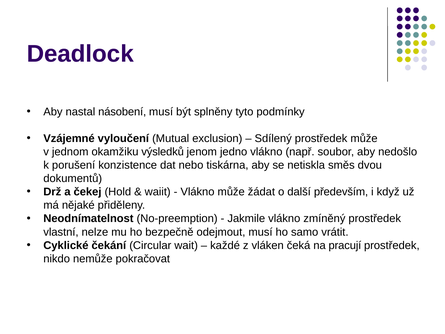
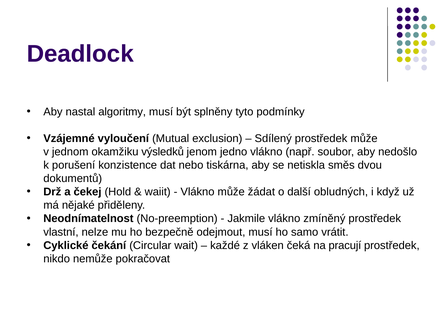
násobení: násobení -> algoritmy (122, 112)
především: především -> obludných (341, 192)
